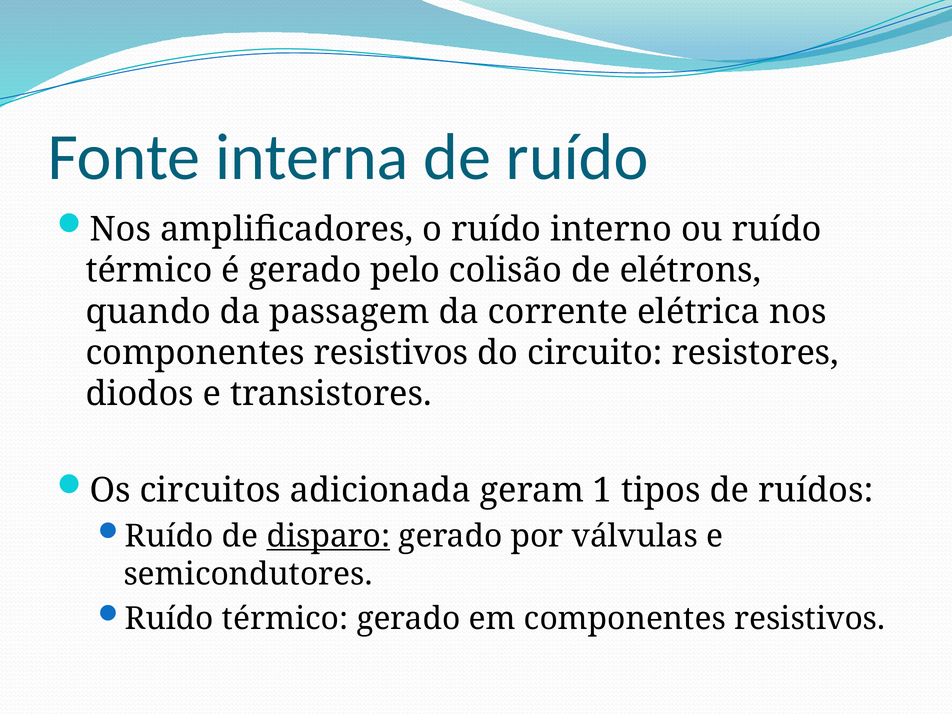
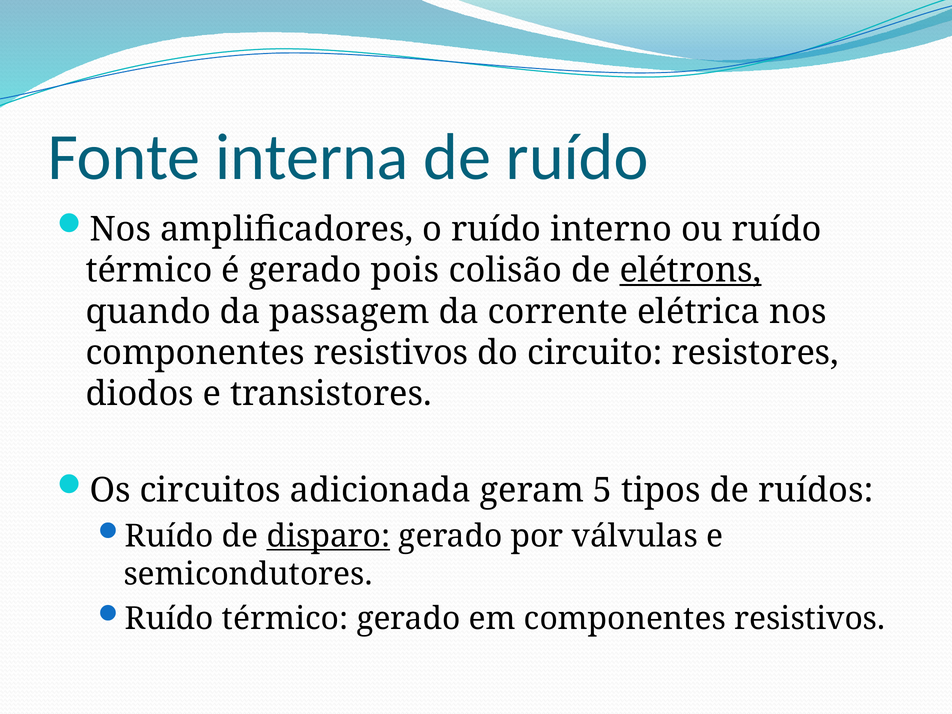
pelo: pelo -> pois (405, 270)
elétrons underline: none -> present (690, 270)
1: 1 -> 5 (603, 490)
